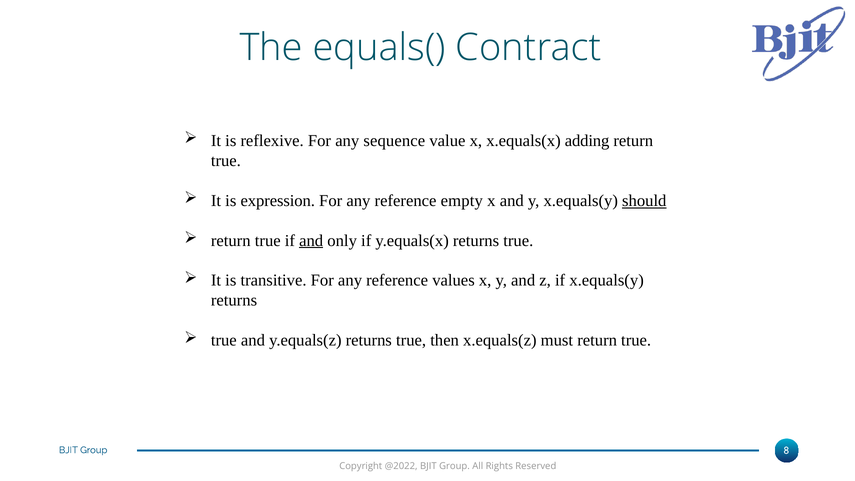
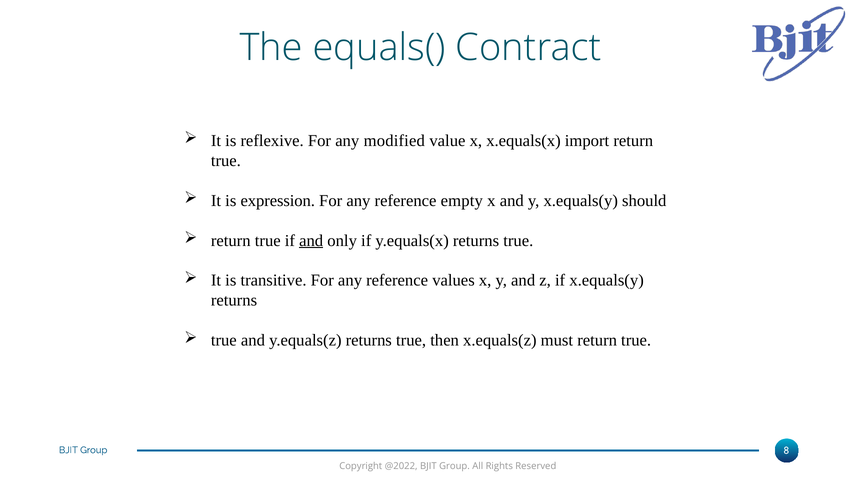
sequence: sequence -> modified (394, 141)
adding: adding -> import (587, 141)
should underline: present -> none (644, 201)
